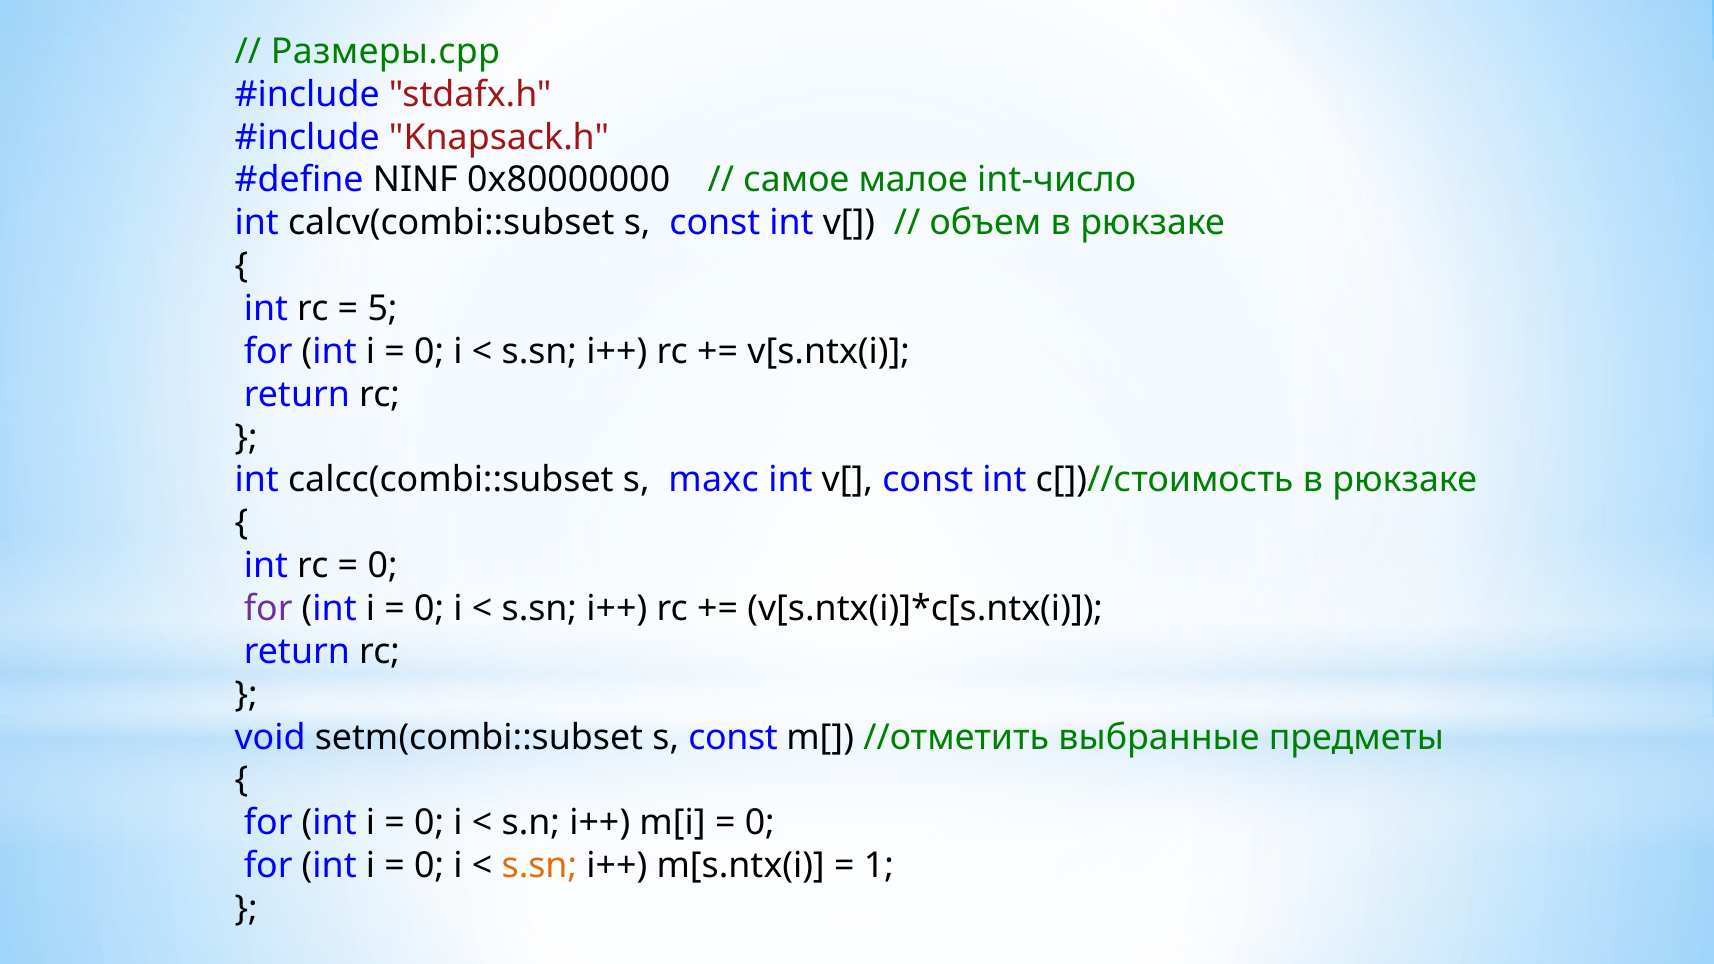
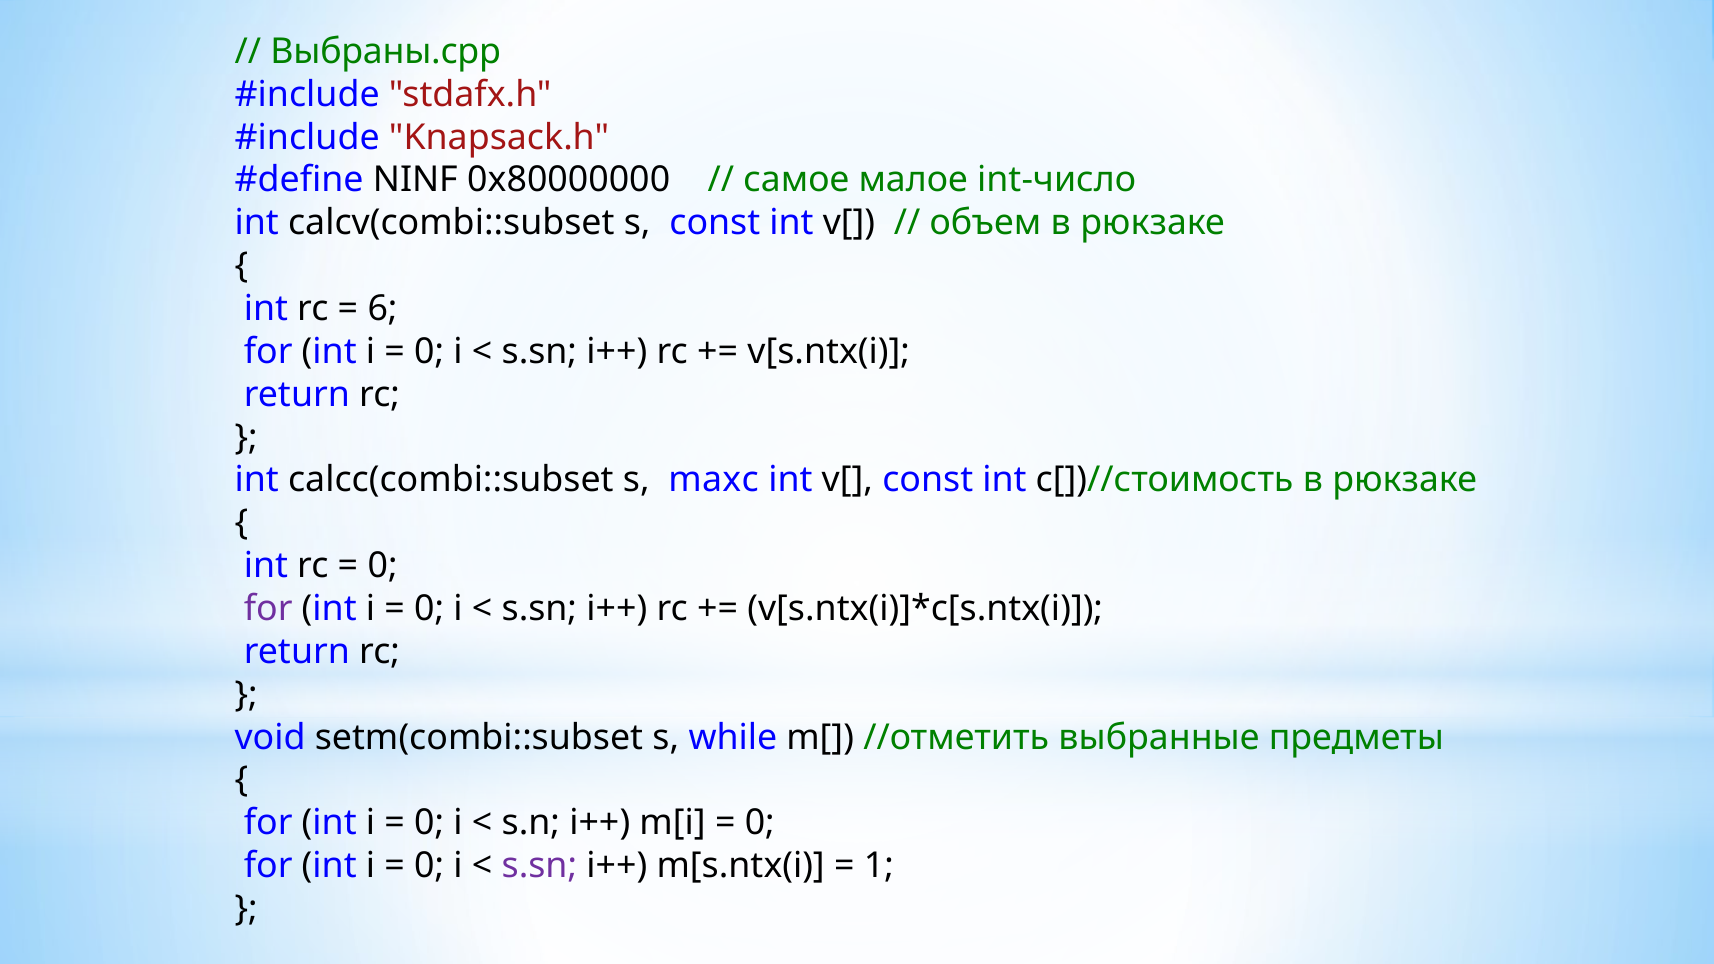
Размеры.cpp: Размеры.cpp -> Выбраны.cpp (386, 52)
5: 5 -> 6 (383, 309)
setm(combi::subset s const: const -> while (733, 737)
s.sn colour: orange -> purple (539, 866)
